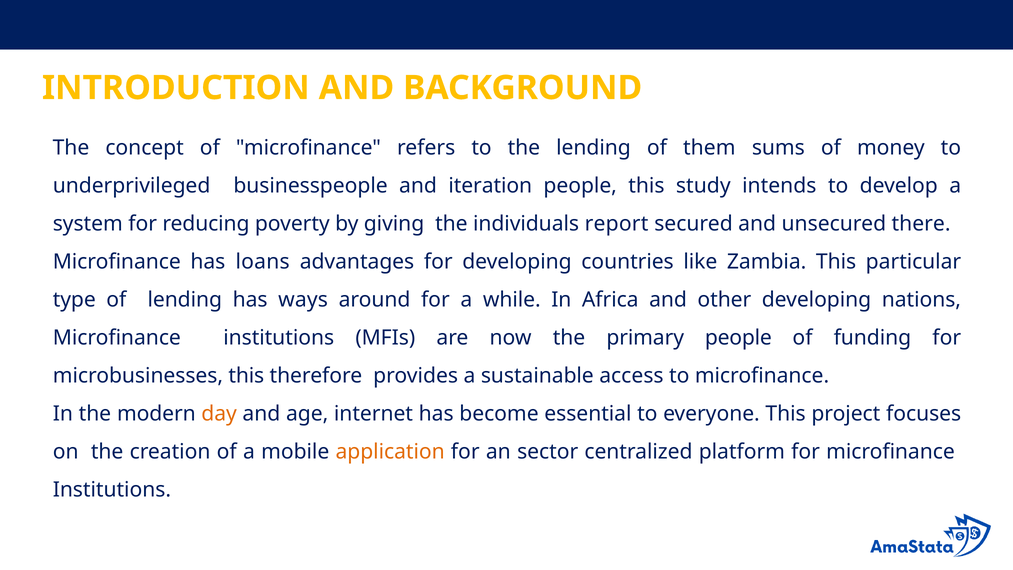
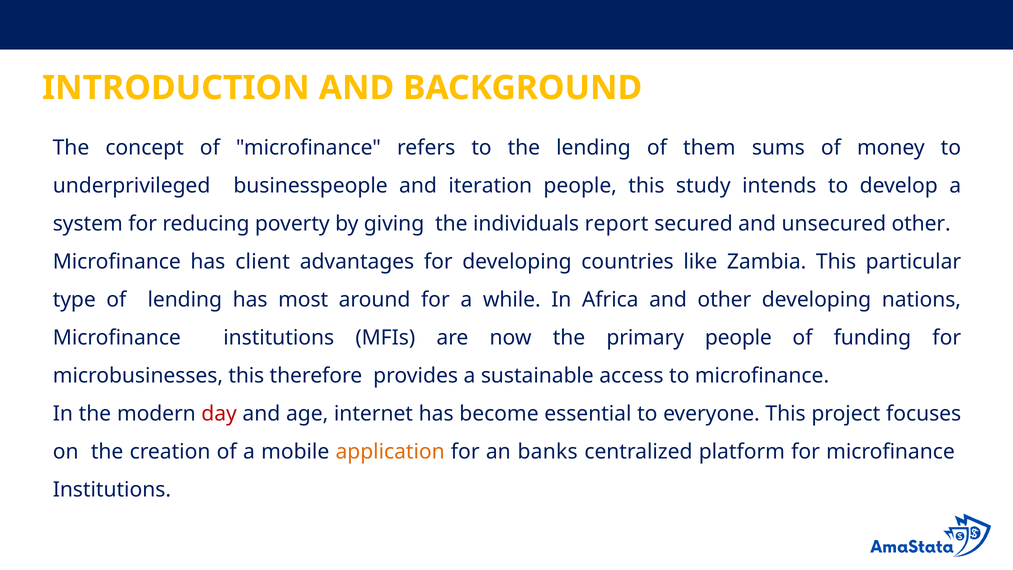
unsecured there: there -> other (921, 224)
loans: loans -> client (263, 262)
ways: ways -> most (303, 300)
day colour: orange -> red (219, 414)
sector: sector -> banks (548, 452)
